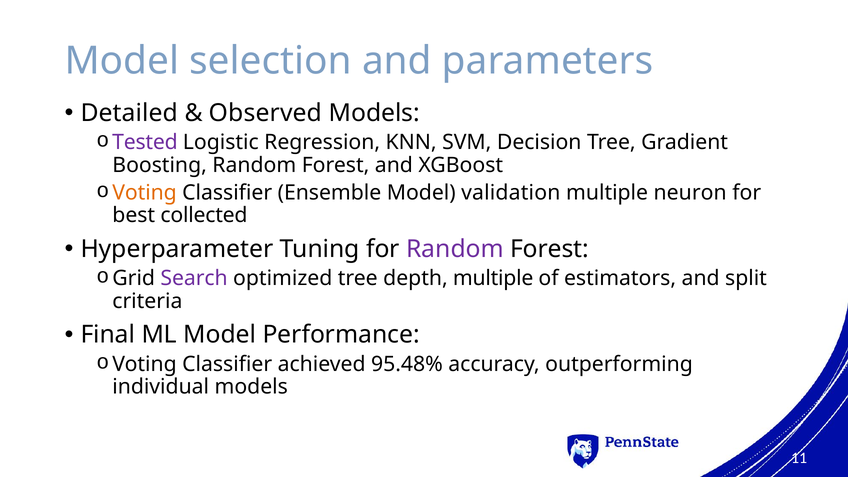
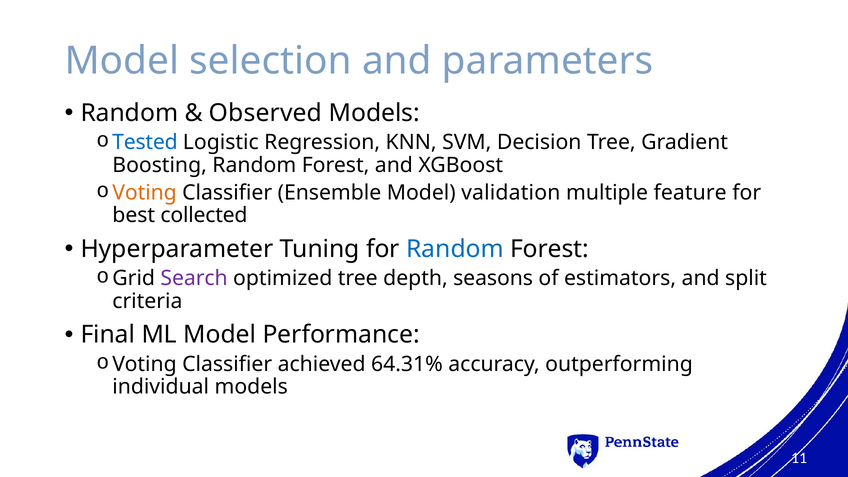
Detailed: Detailed -> Random (129, 113)
Tested colour: purple -> blue (145, 142)
neuron: neuron -> feature (690, 193)
Random colour: purple -> blue (455, 249)
depth multiple: multiple -> seasons (493, 278)
95.48%: 95.48% -> 64.31% (407, 364)
